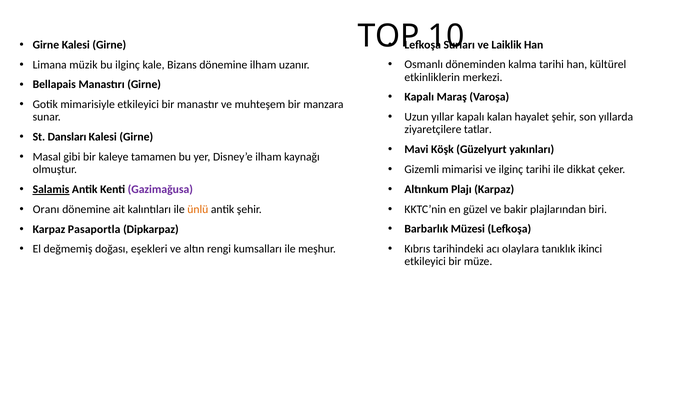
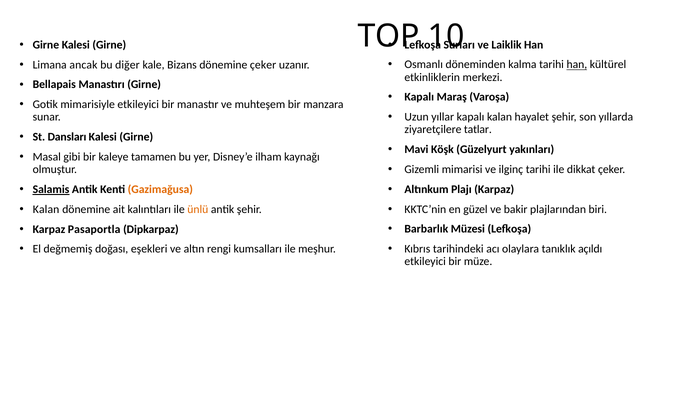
han underline: none -> present (577, 65)
müzik: müzik -> ancak (83, 65)
bu ilginç: ilginç -> diğer (128, 65)
dönemine ilham: ilham -> çeker (263, 65)
Gazimağusa colour: purple -> orange (160, 189)
Oranı: Oranı -> Kalan (46, 209)
ikinci: ikinci -> açıldı (590, 249)
